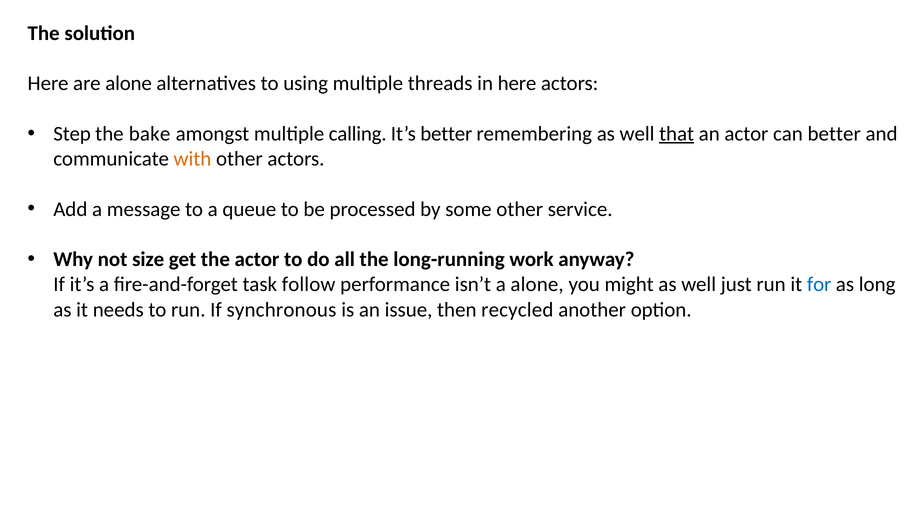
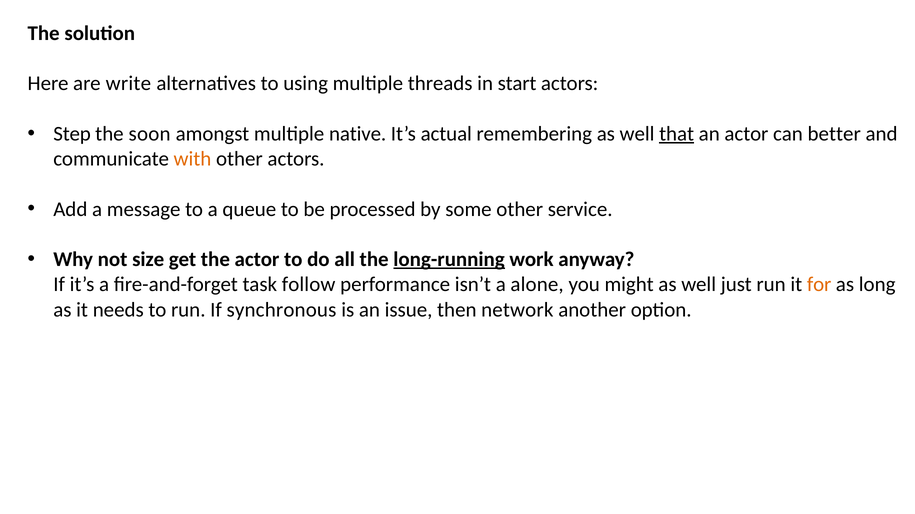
are alone: alone -> write (128, 84)
in here: here -> start (517, 84)
bake: bake -> soon (150, 134)
calling: calling -> native (358, 134)
It’s better: better -> actual (446, 134)
long-running underline: none -> present (449, 260)
for colour: blue -> orange (819, 285)
recycled: recycled -> network (517, 310)
